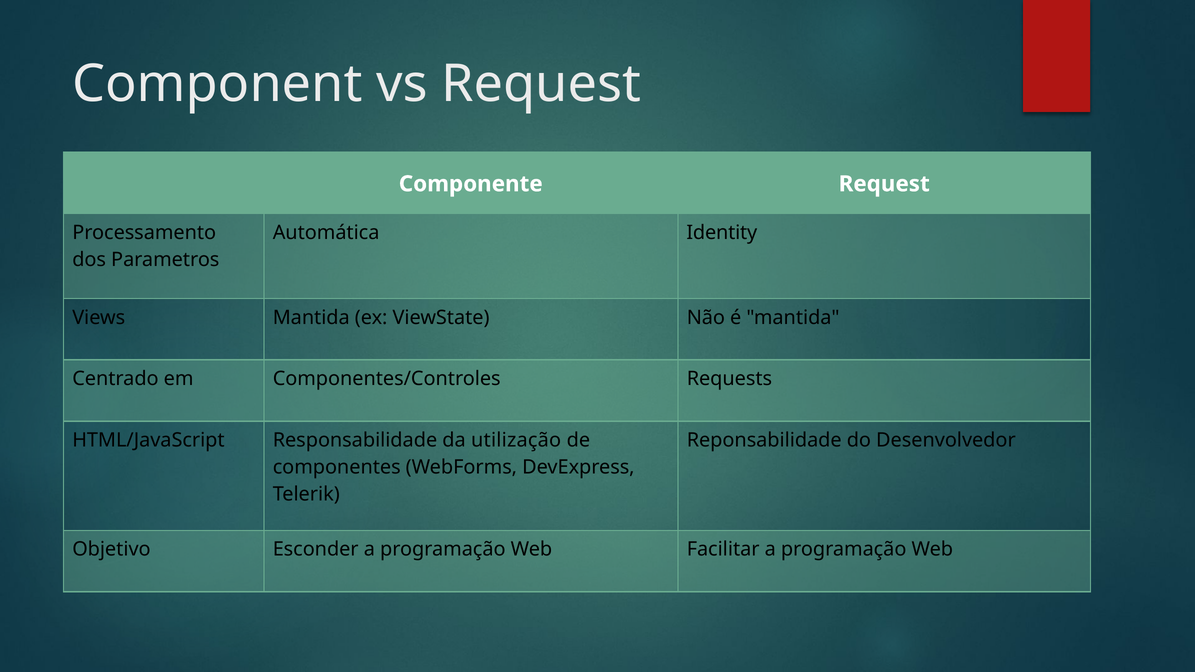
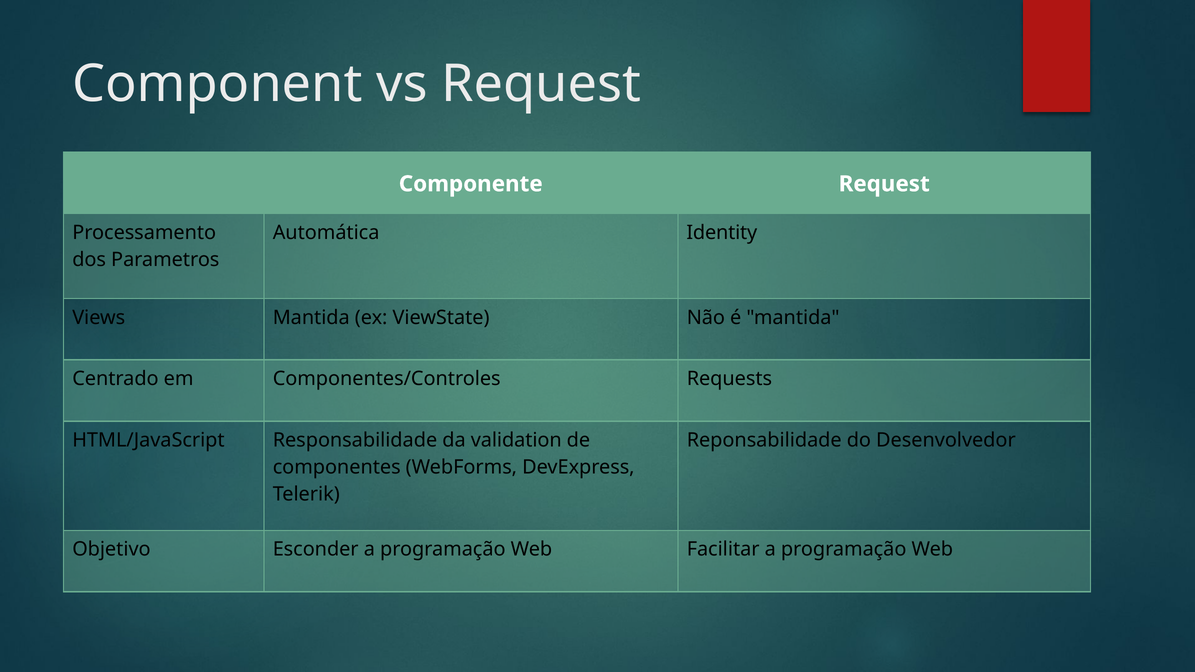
utilização: utilização -> validation (516, 440)
